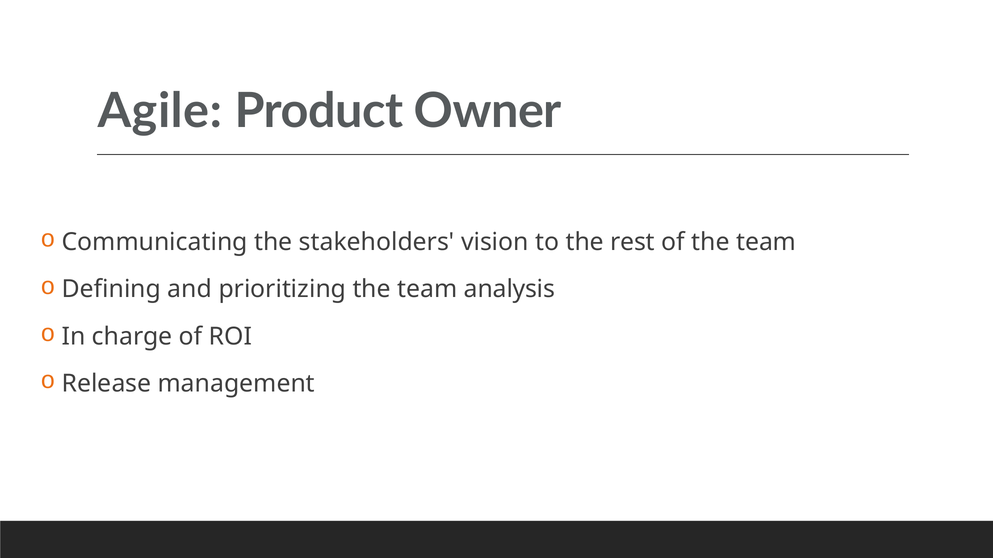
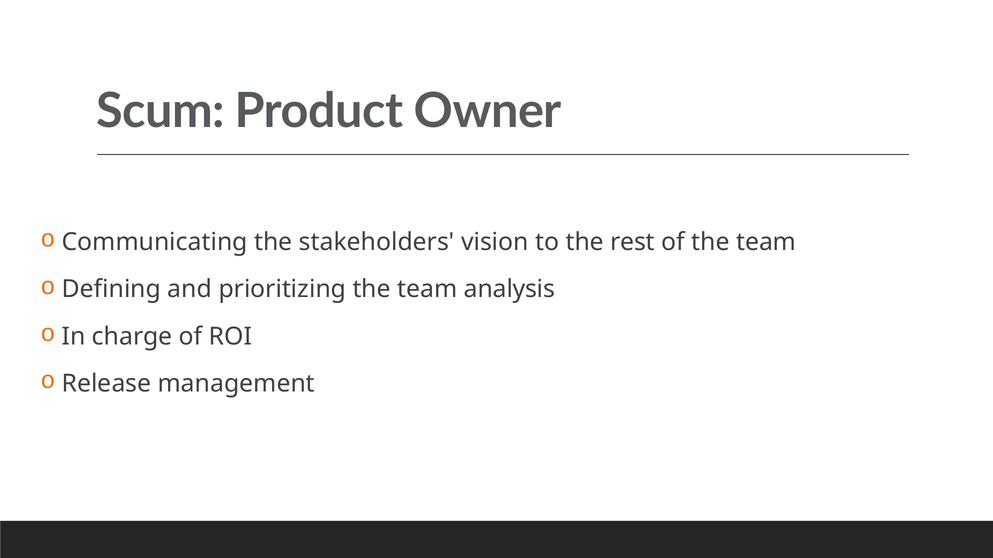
Agile: Agile -> Scum (161, 111)
